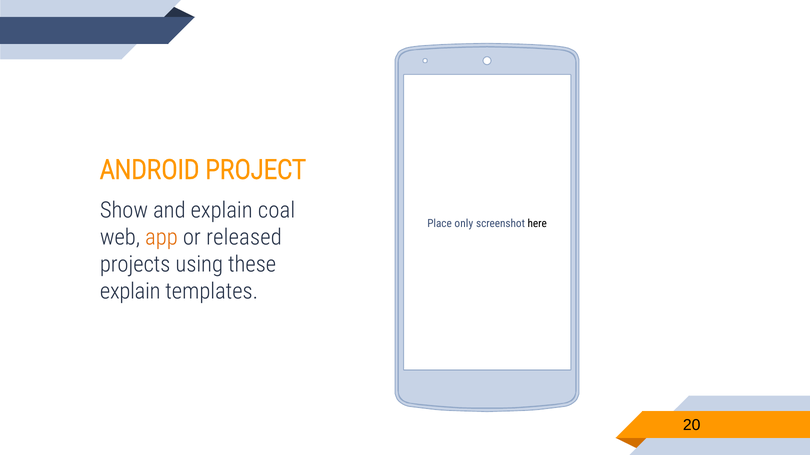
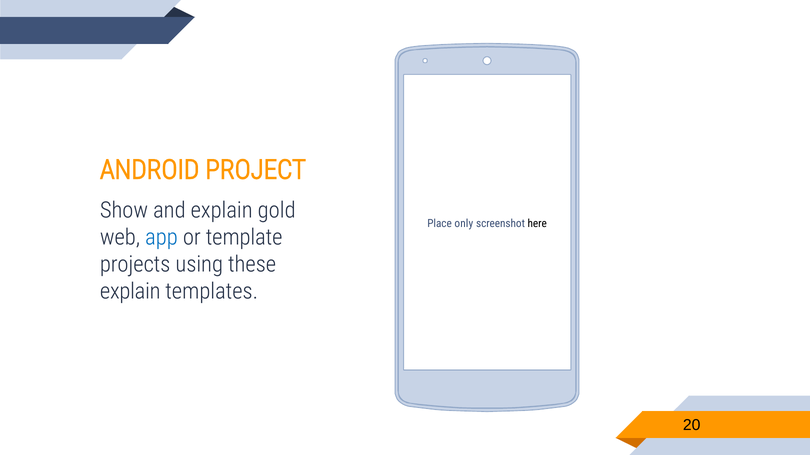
coal: coal -> gold (277, 211)
app colour: orange -> blue (161, 238)
released: released -> template (244, 238)
